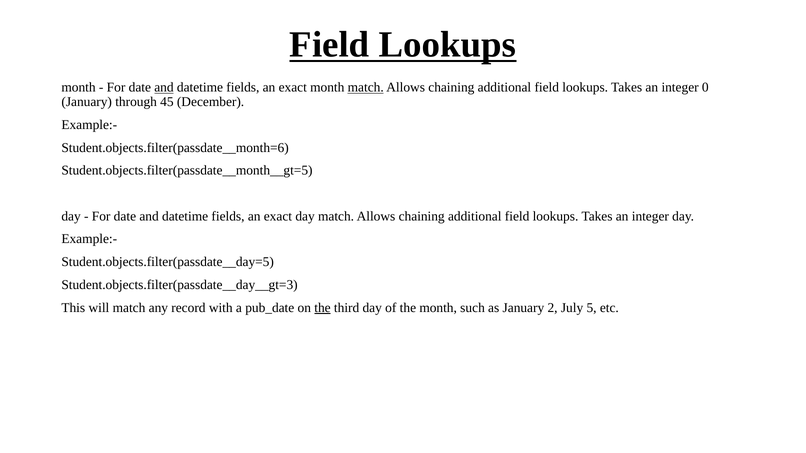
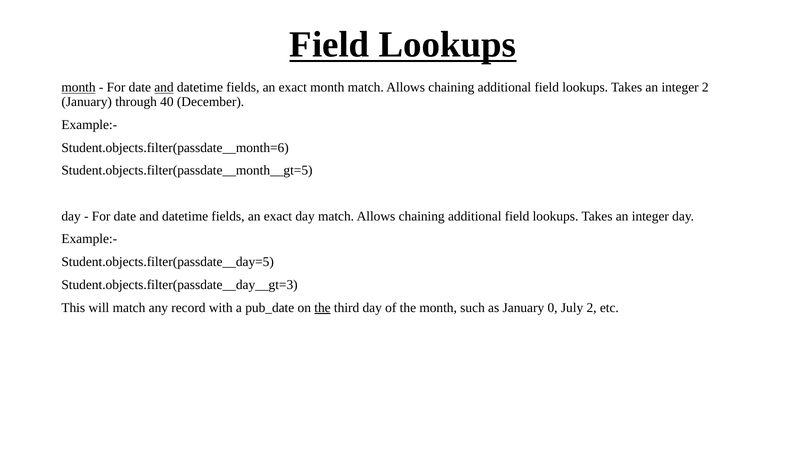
month underline: none -> present (79, 88)
match underline: present -> none (366, 88)
integer 0: 0 -> 2 (705, 88)
45: 45 -> 40 (167, 102)
2: 2 -> 0 (553, 308)
July 5: 5 -> 2 (592, 308)
